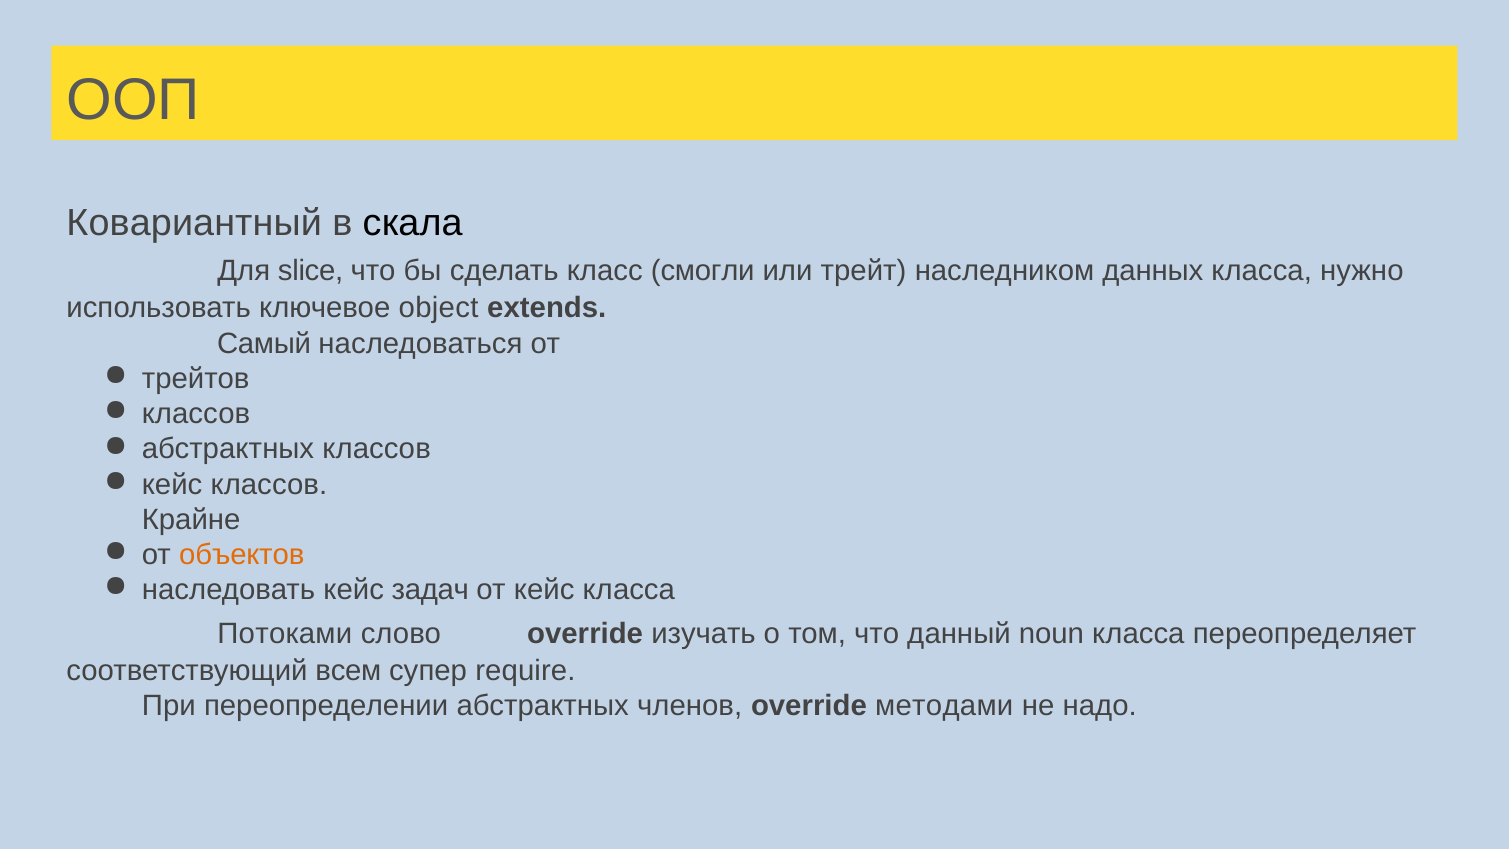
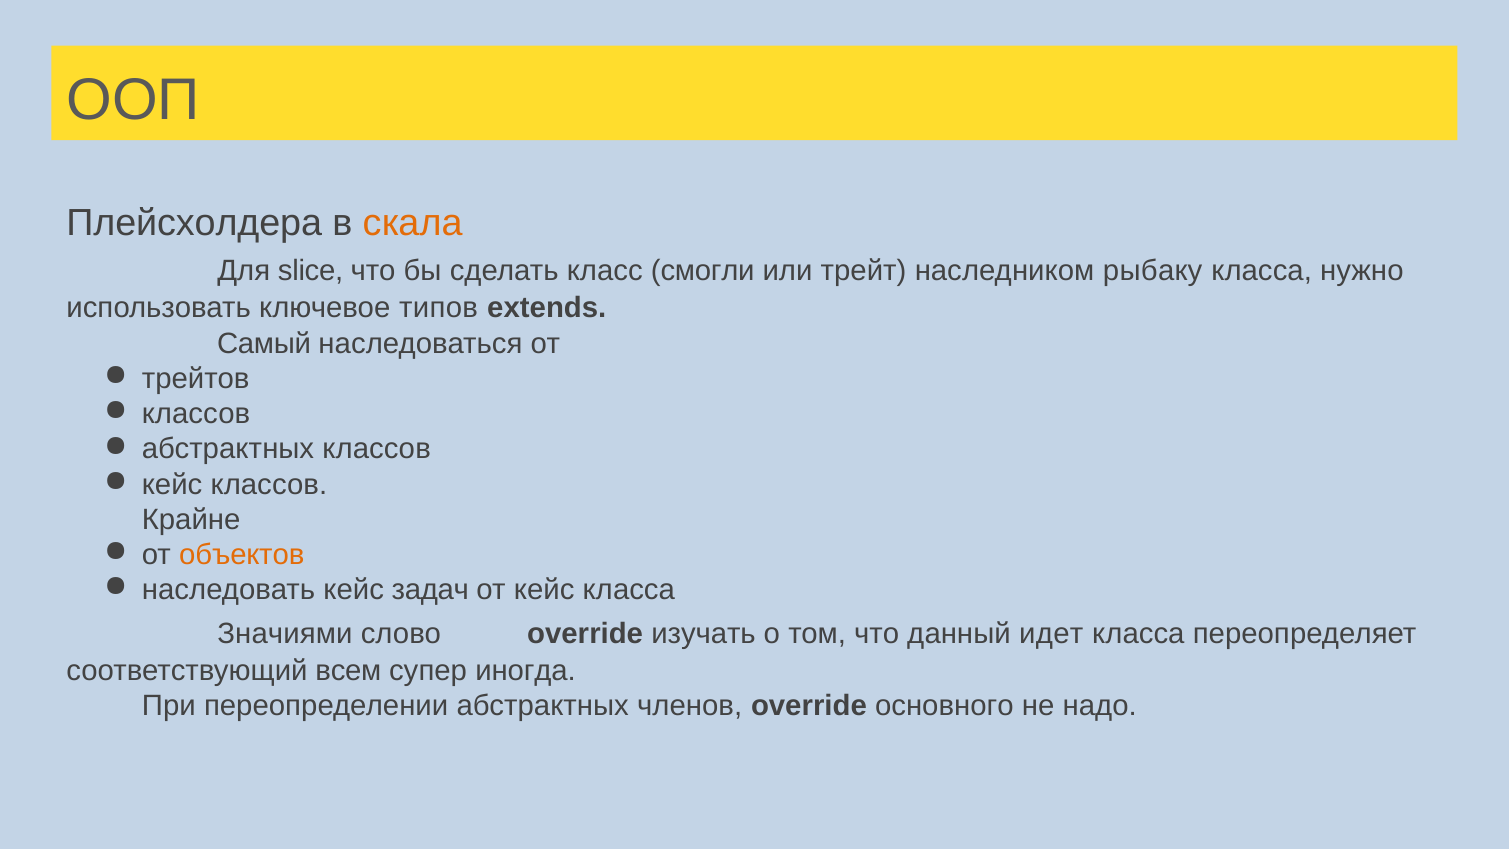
Ковариантный: Ковариантный -> Плейсхолдера (194, 223)
скала colour: black -> orange (413, 223)
данных: данных -> рыбаку (1153, 271)
object: object -> типов (439, 308)
Потоками: Потоками -> Значиями (285, 634)
noun: noun -> идет (1051, 634)
require: require -> иногда (526, 670)
методами: методами -> основного (944, 706)
